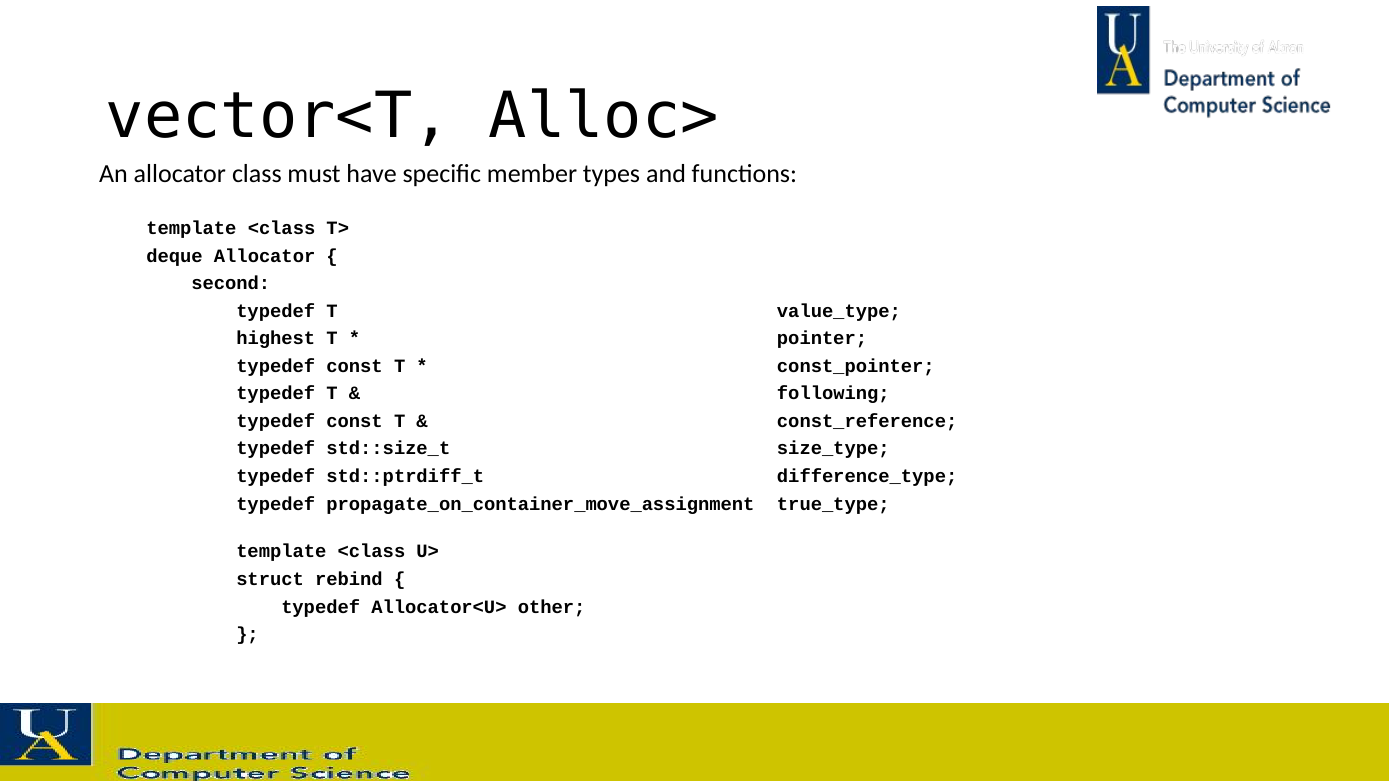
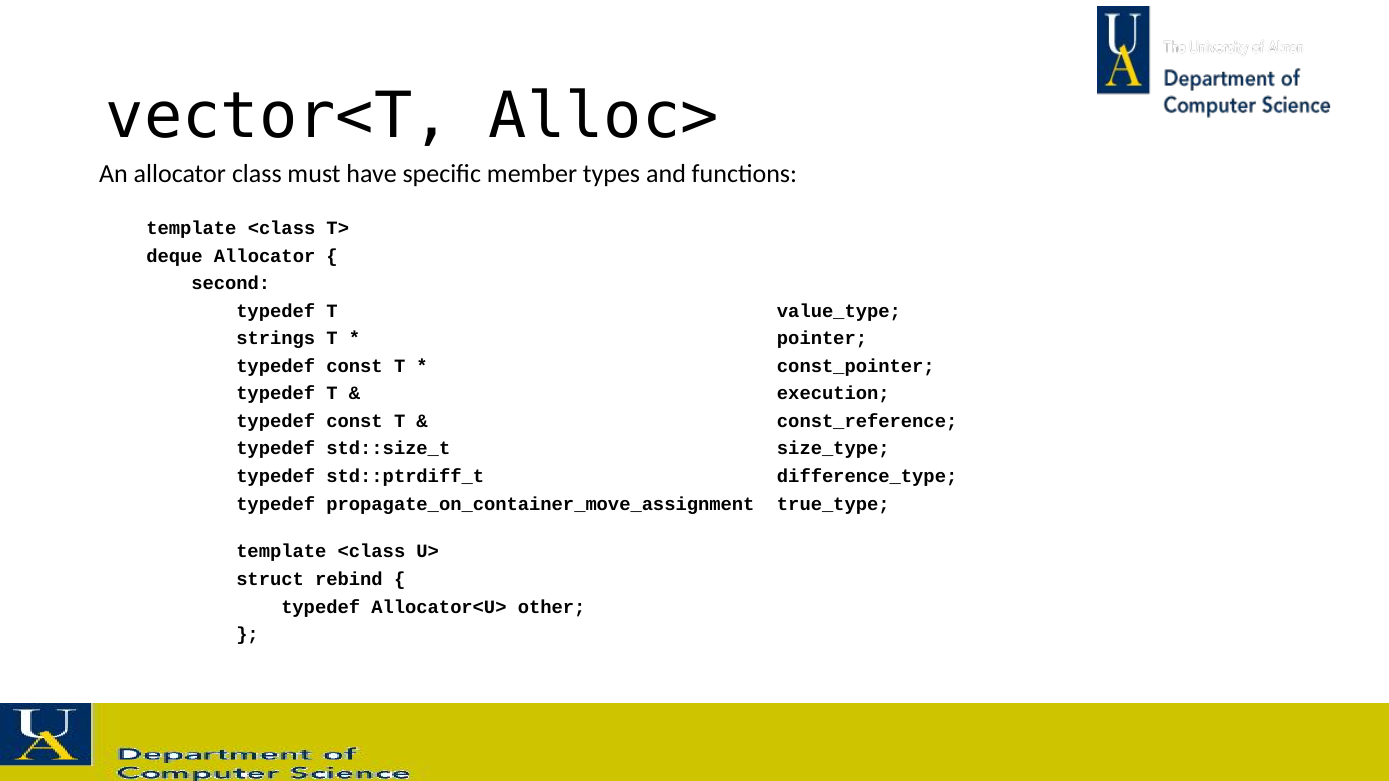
highest: highest -> strings (276, 339)
following: following -> execution (833, 394)
